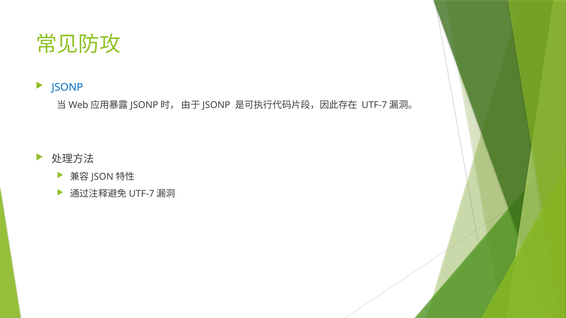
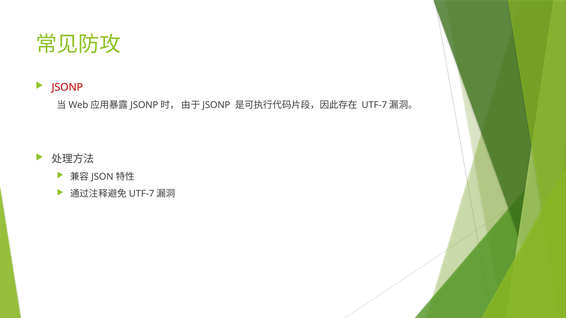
JSONP colour: blue -> red (67, 87)
